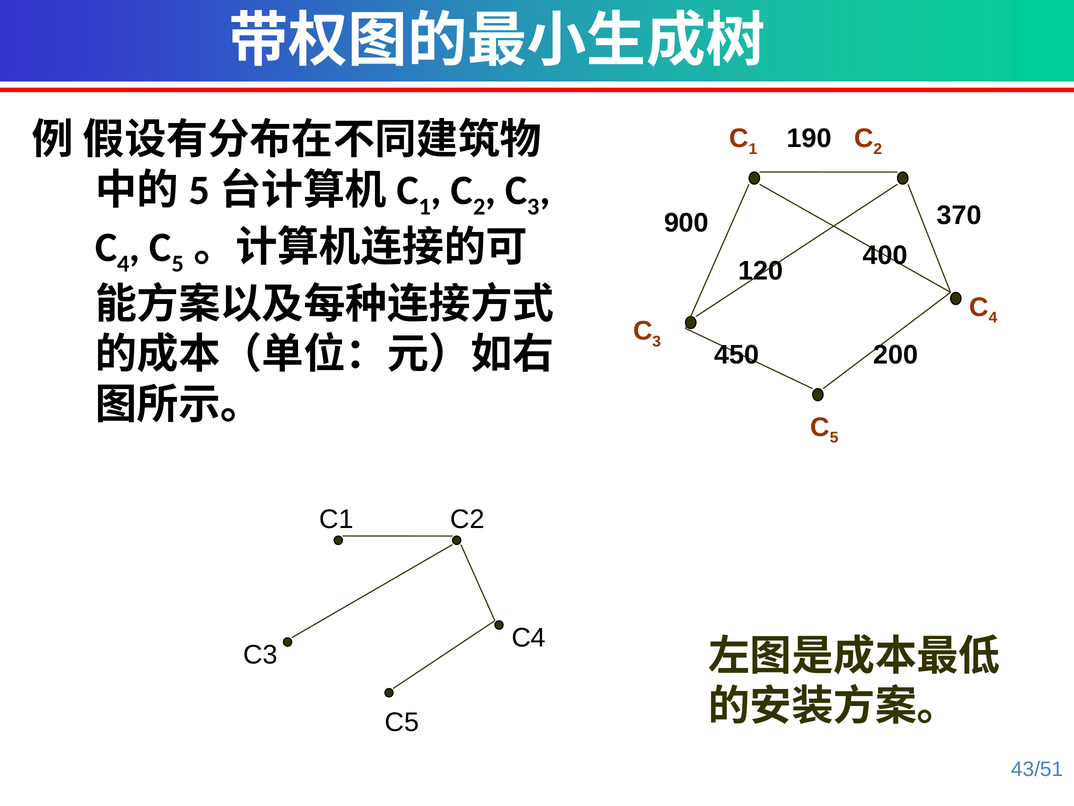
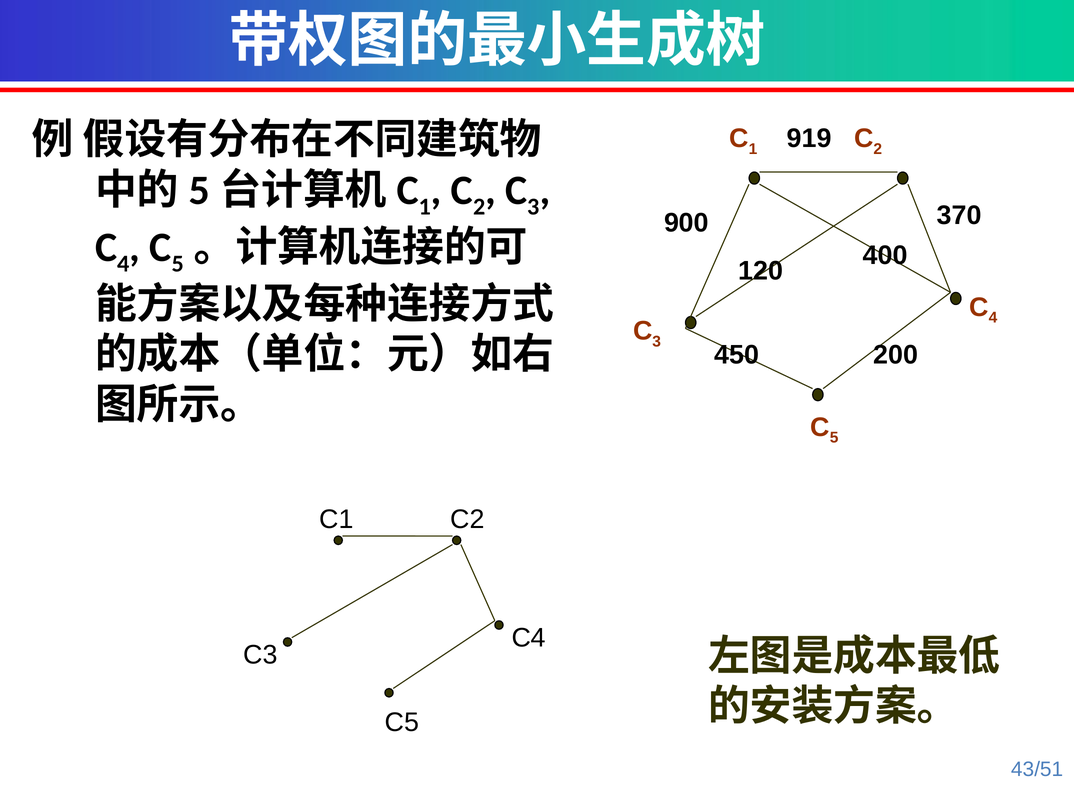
190: 190 -> 919 (809, 138)
